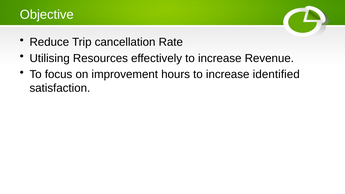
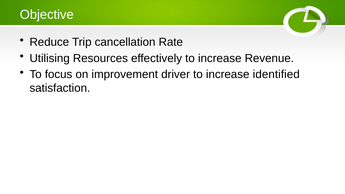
hours: hours -> driver (176, 74)
